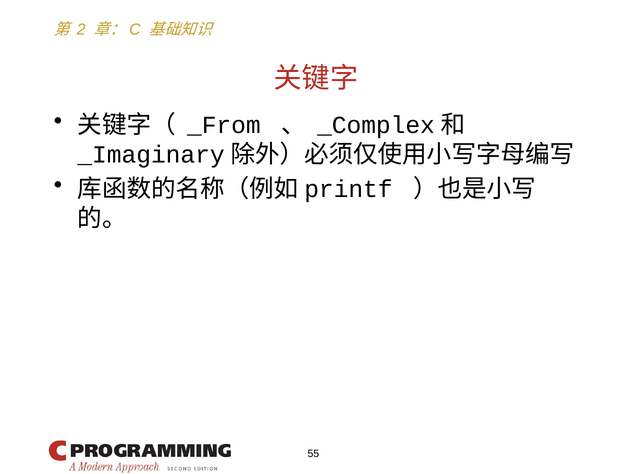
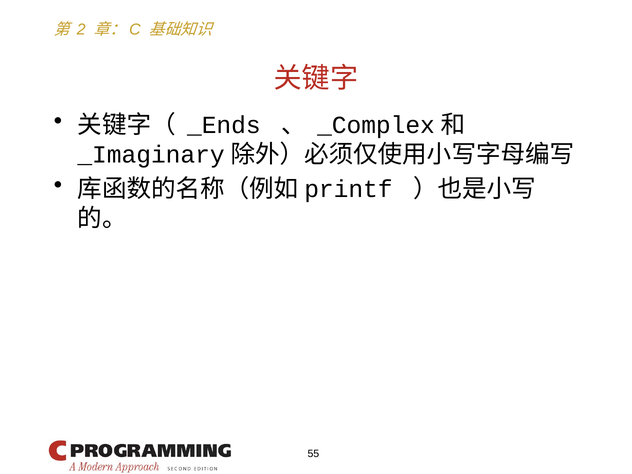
_From: _From -> _Ends (224, 125)
